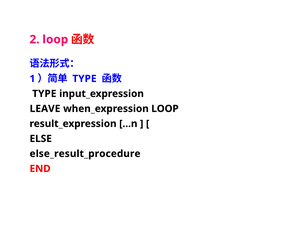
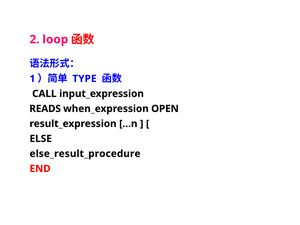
TYPE: TYPE -> CALL (44, 94)
LEAVE: LEAVE -> READS (45, 109)
when_expression LOOP: LOOP -> OPEN (165, 109)
